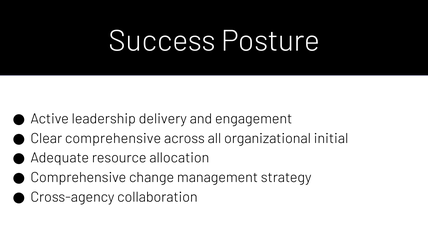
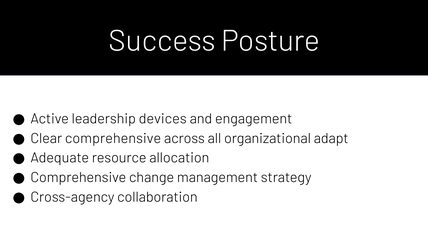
delivery: delivery -> devices (163, 119)
initial: initial -> adapt (331, 139)
